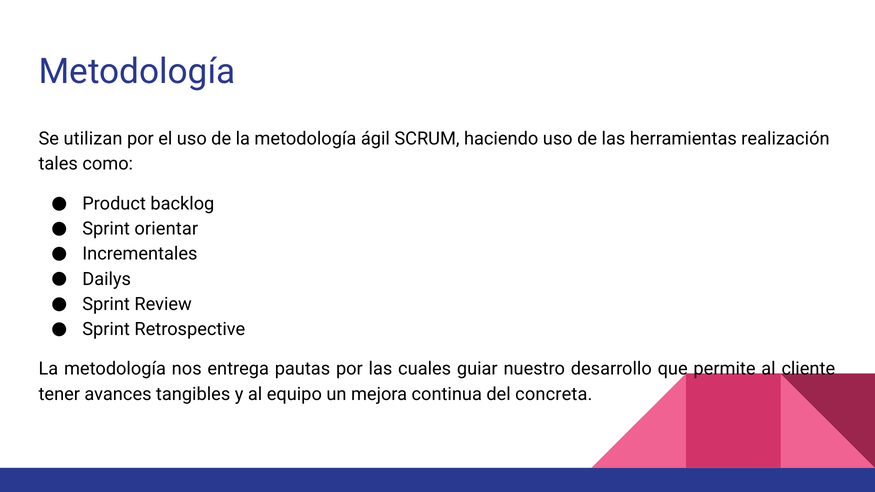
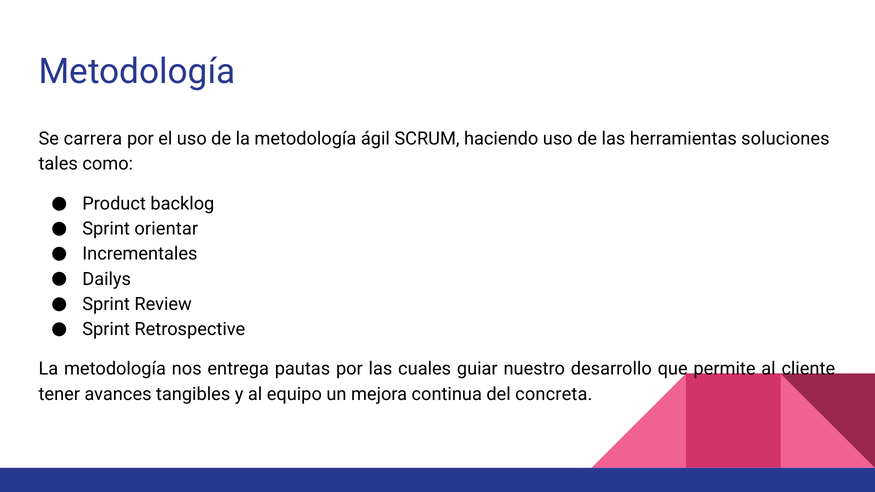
utilizan: utilizan -> carrera (93, 139)
realización: realización -> soluciones (785, 139)
